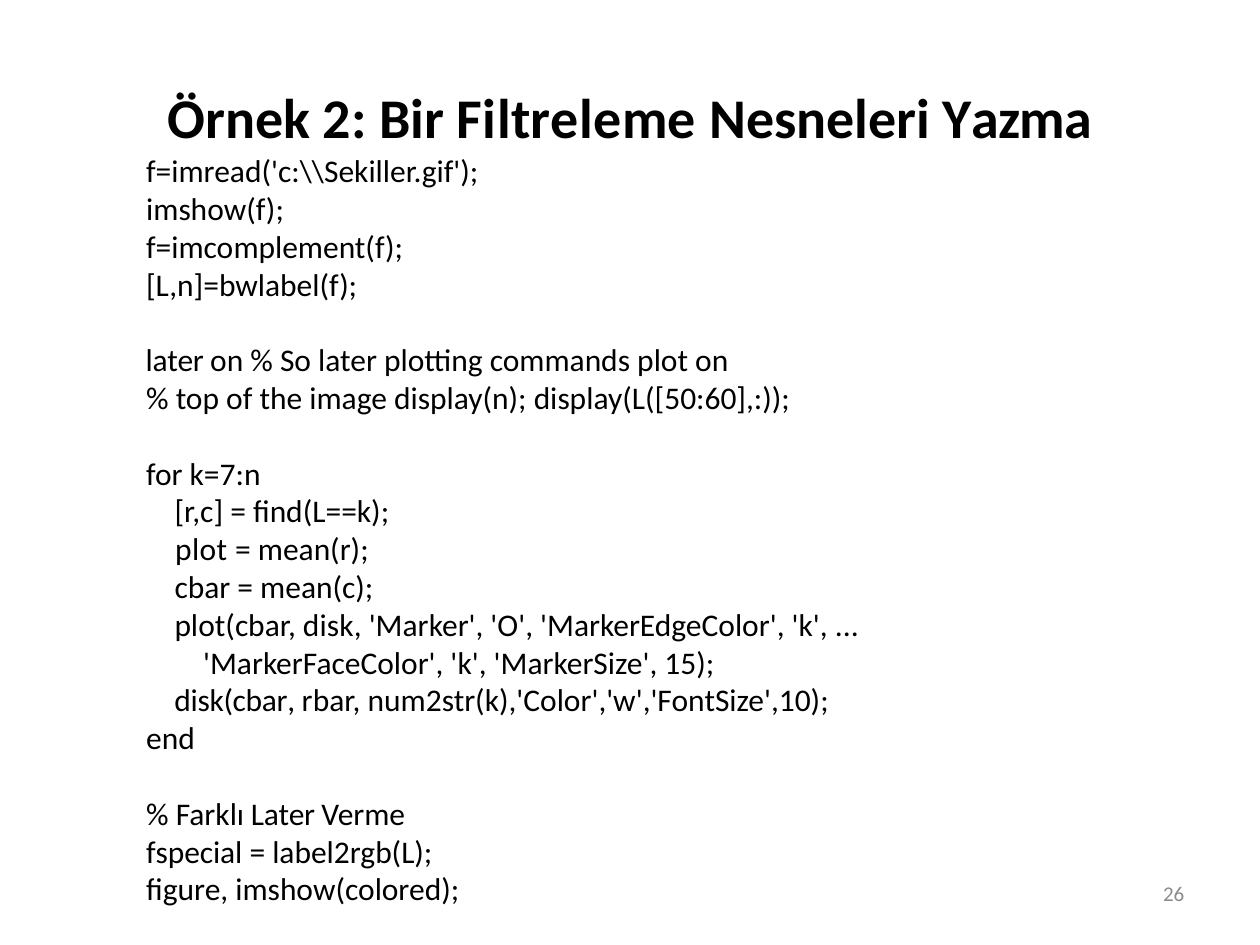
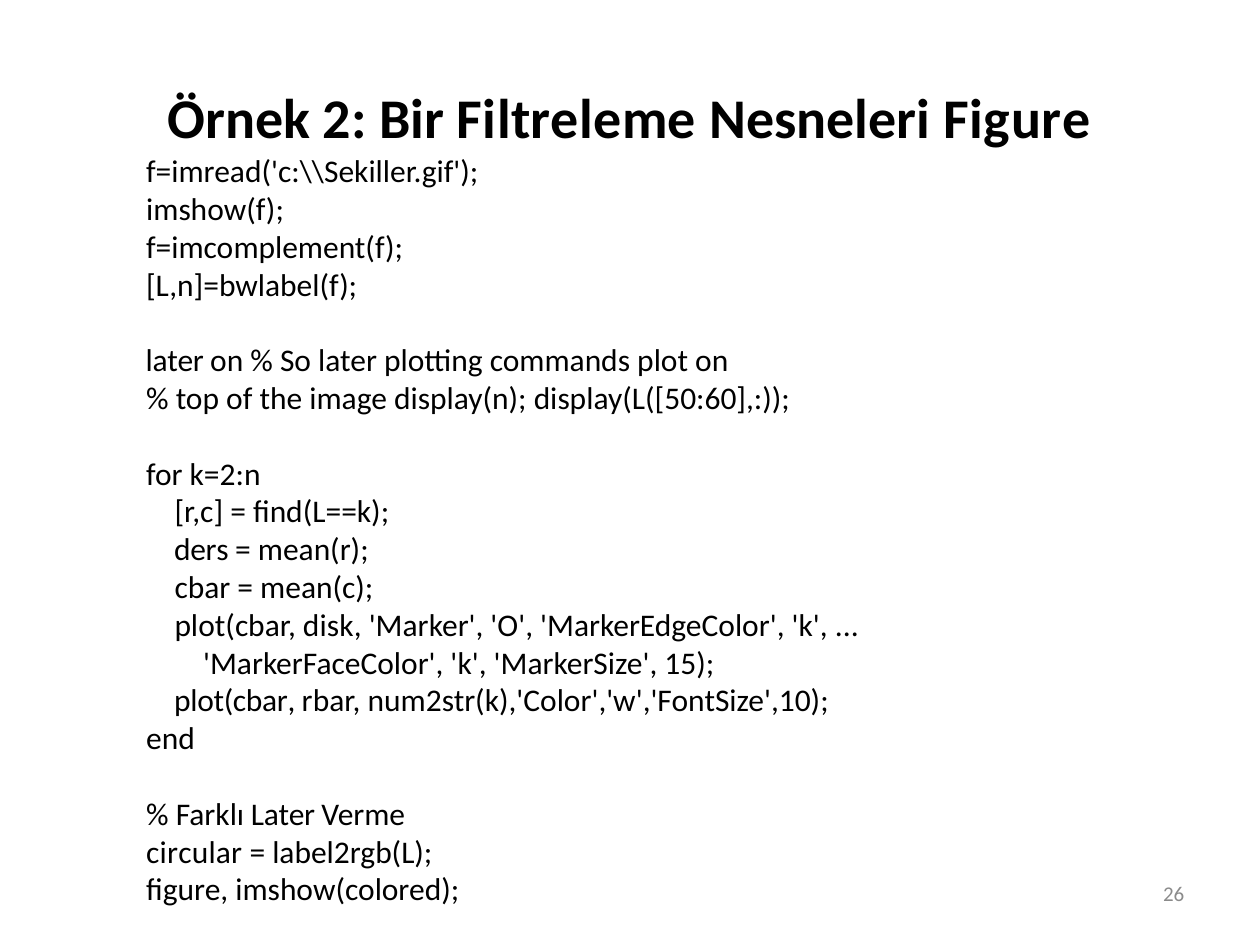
Nesneleri Yazma: Yazma -> Figure (1017, 120)
k=7:n: k=7:n -> k=2:n (225, 475)
plot: plot -> ders (201, 550)
disk(cbar: disk(cbar -> plot(cbar (235, 702)
fspecial: fspecial -> circular (194, 853)
